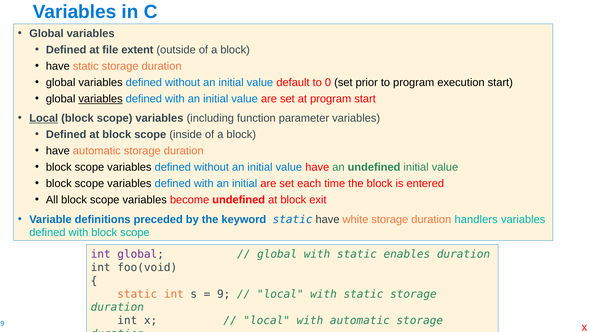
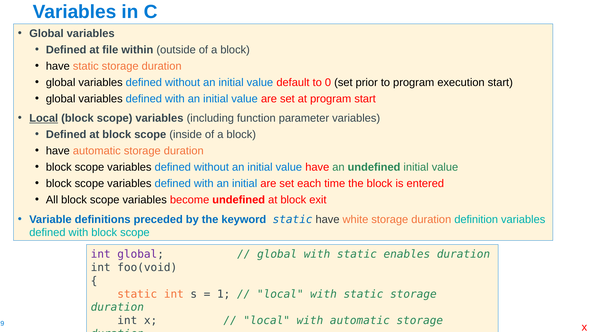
extent: extent -> within (137, 50)
variables underline: present -> none (101, 99)
handlers: handlers -> definition (476, 219)
9: 9 -> 1 (224, 294)
